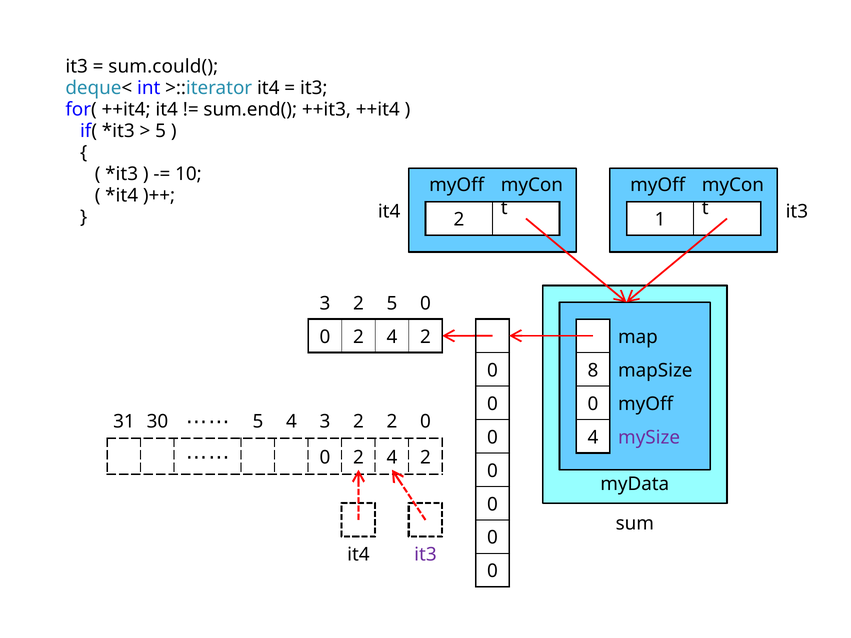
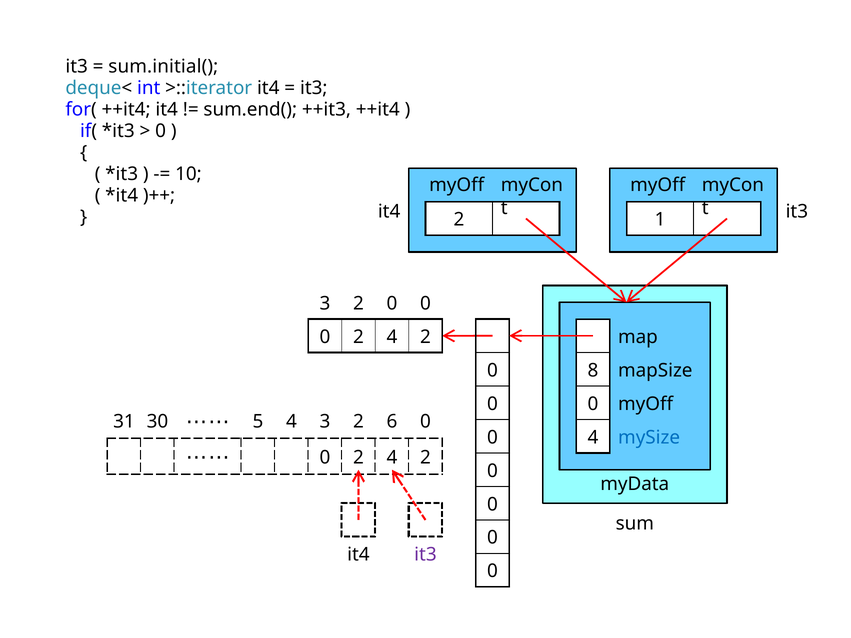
sum.could(: sum.could( -> sum.initial( (163, 66)
5: 5 -> 0 (161, 131)
2 5: 5 -> 0 (392, 303)
2 2: 2 -> 6 (392, 422)
mySize colour: purple -> blue (649, 437)
